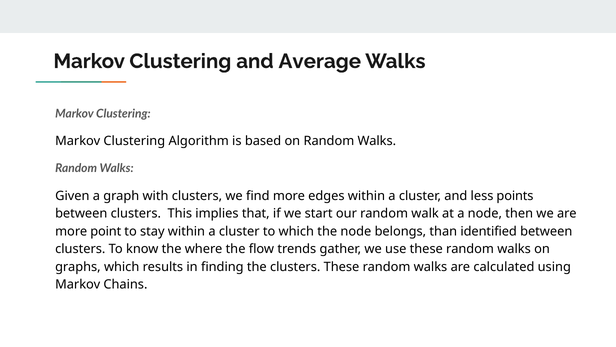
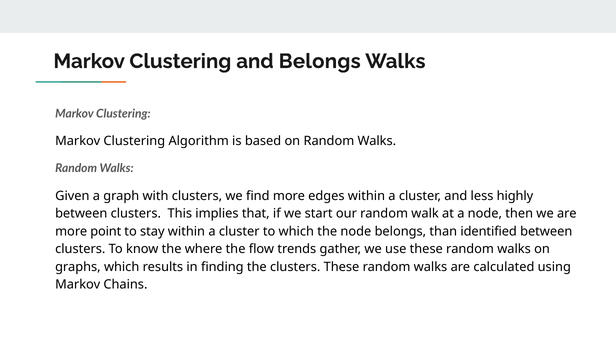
and Average: Average -> Belongs (320, 61)
points: points -> highly (515, 196)
